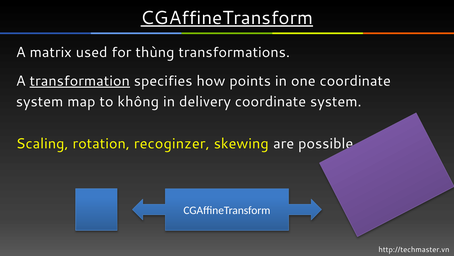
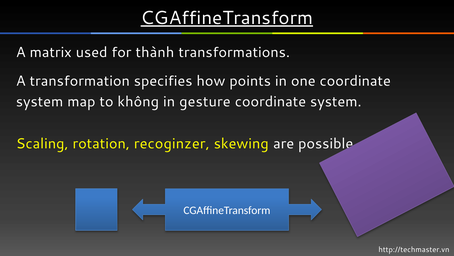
thùng: thùng -> thành (155, 52)
transformation underline: present -> none (80, 81)
delivery: delivery -> gesture (205, 102)
